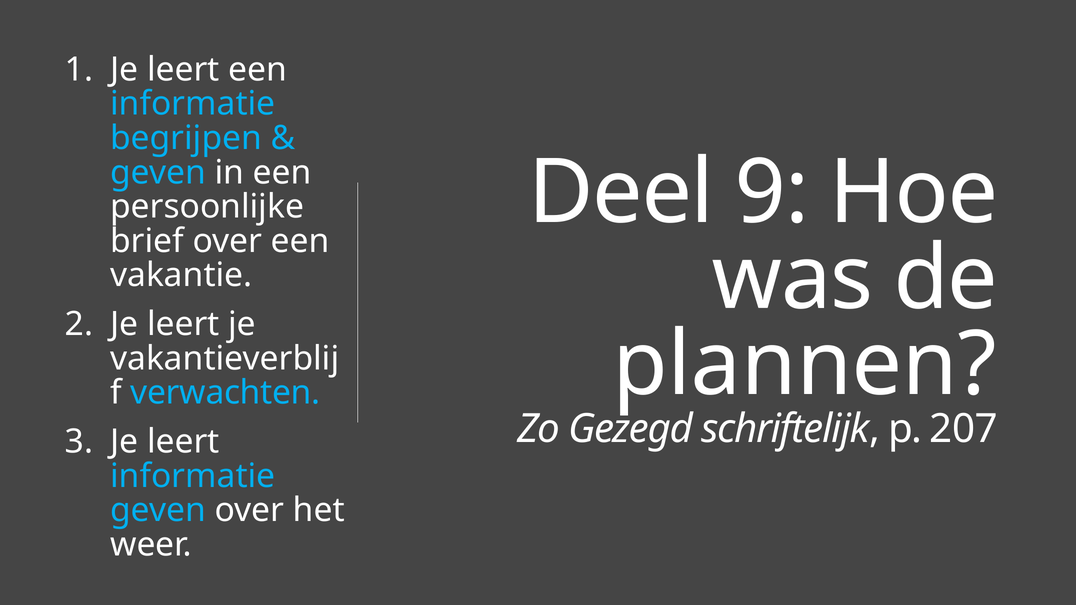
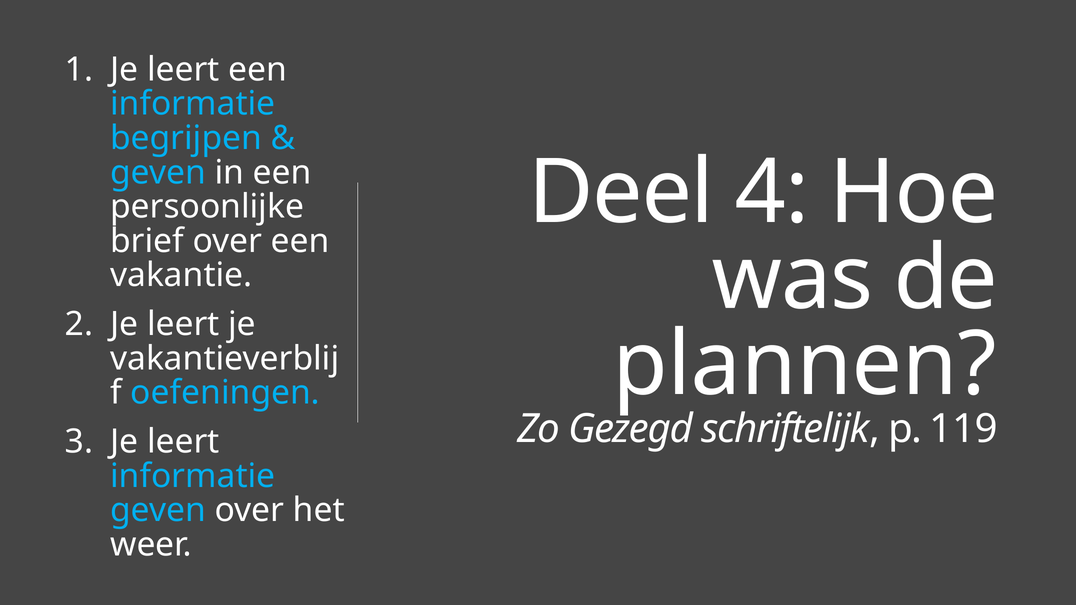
9: 9 -> 4 (772, 193)
verwachten: verwachten -> oefeningen (225, 393)
207: 207 -> 119 (964, 429)
